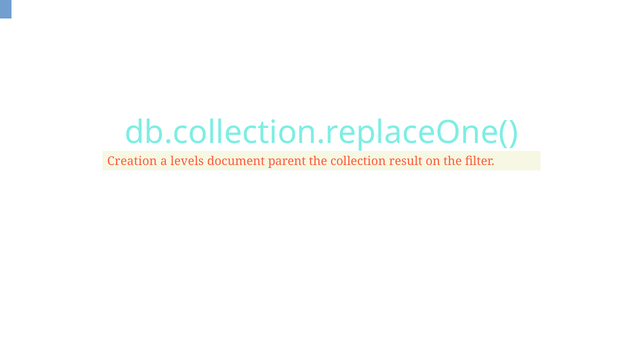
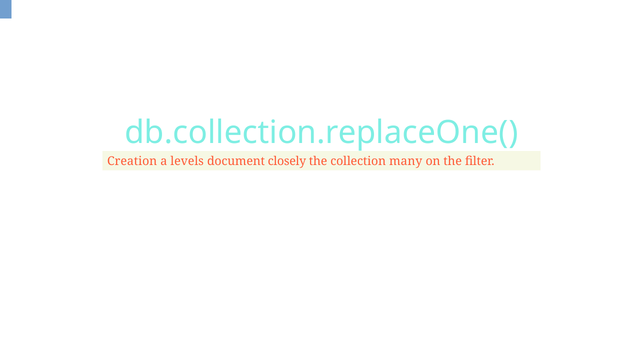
parent: parent -> closely (287, 161)
result: result -> many (406, 161)
